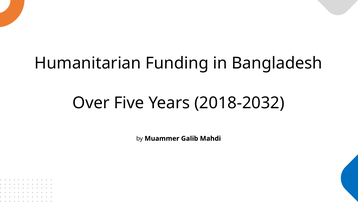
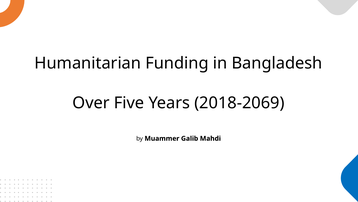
2018-2032: 2018-2032 -> 2018-2069 (239, 103)
